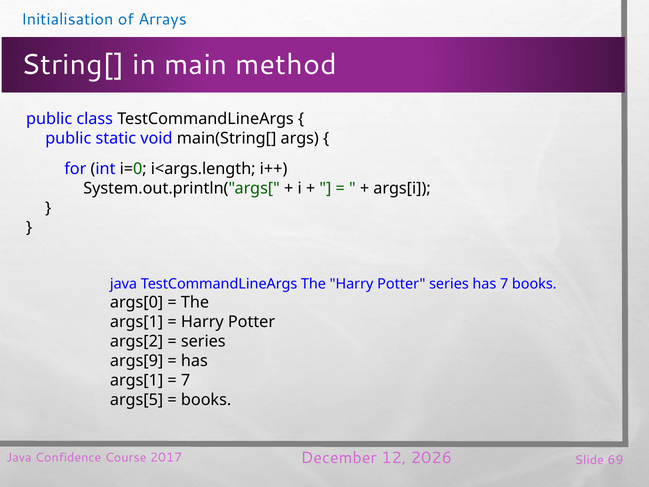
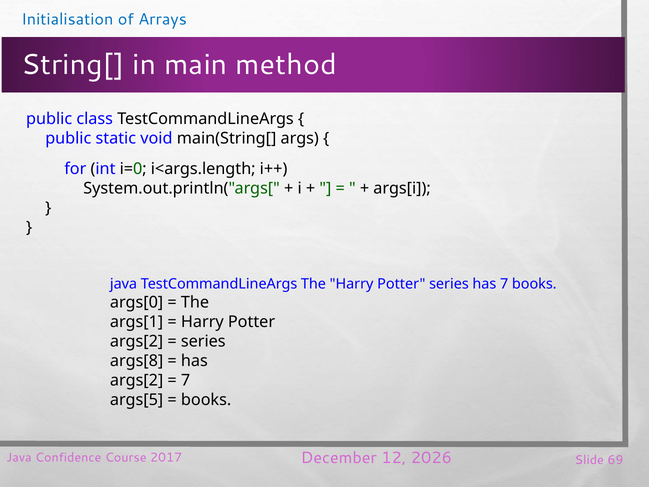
args[9: args[9 -> args[8 (137, 361)
args[1: args[1 -> args[2 (137, 380)
